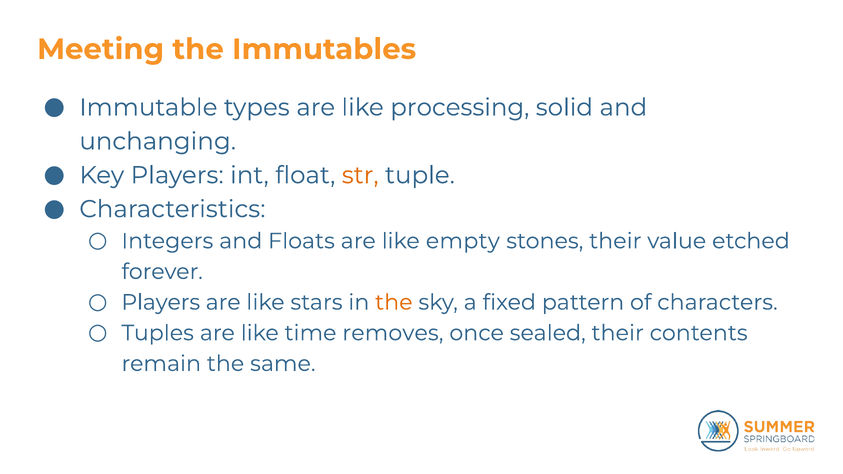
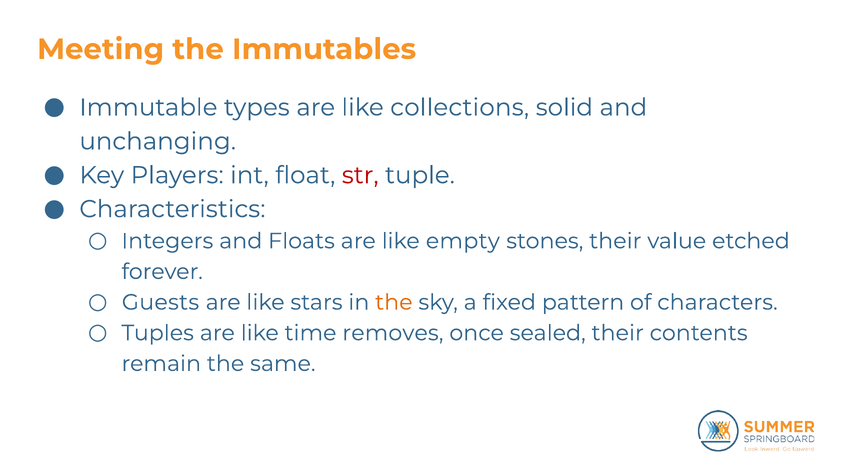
processing: processing -> collections (460, 107)
str colour: orange -> red (360, 175)
Players: Players -> Guests (160, 302)
